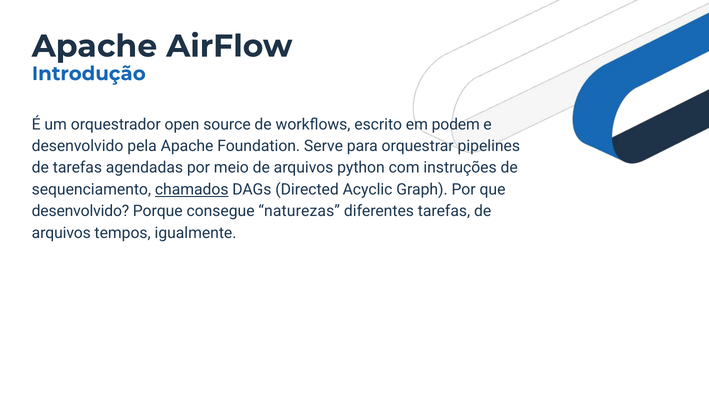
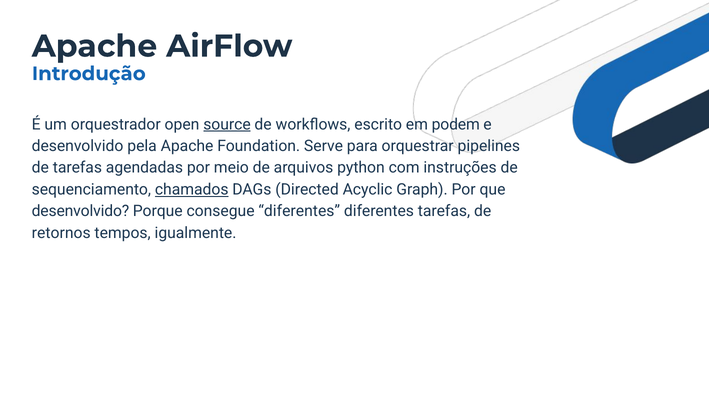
source underline: none -> present (227, 124)
consegue naturezas: naturezas -> diferentes (299, 211)
arquivos: arquivos -> retornos (61, 233)
